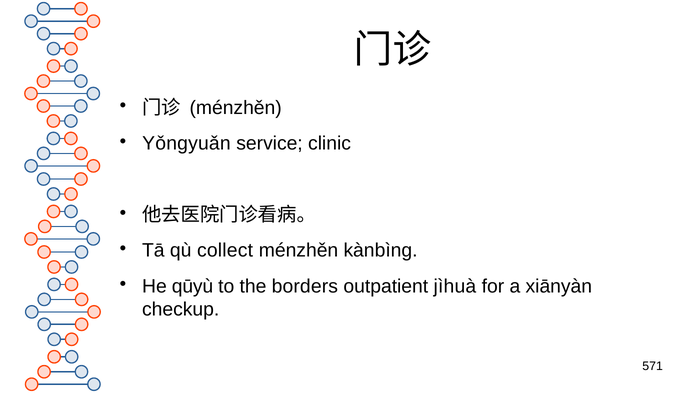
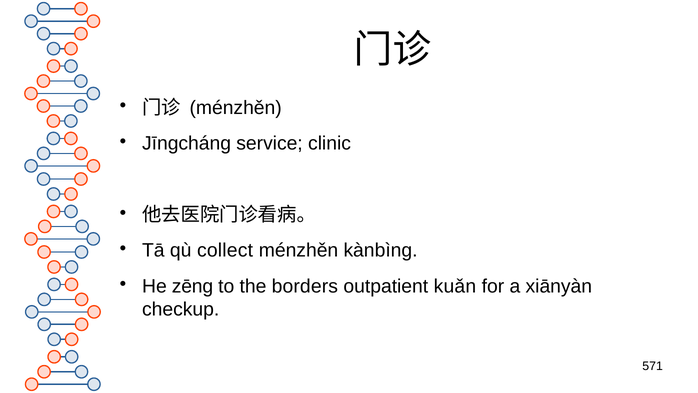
Yǒngyuǎn: Yǒngyuǎn -> Jīngcháng (187, 143)
qūyù: qūyù -> zēng (193, 286)
jìhuà: jìhuà -> kuǎn (455, 286)
